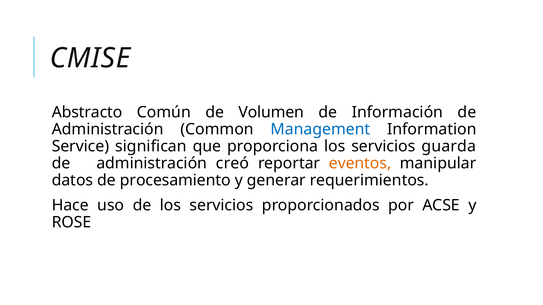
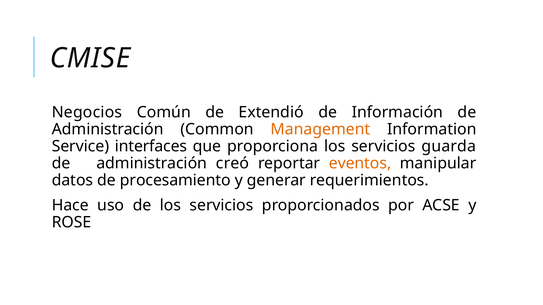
Abstracto: Abstracto -> Negocios (87, 112)
Volumen: Volumen -> Extendió (271, 112)
Management colour: blue -> orange (320, 129)
significan: significan -> interfaces (151, 146)
